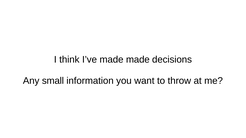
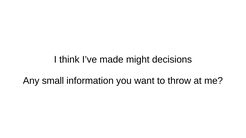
made made: made -> might (138, 60)
